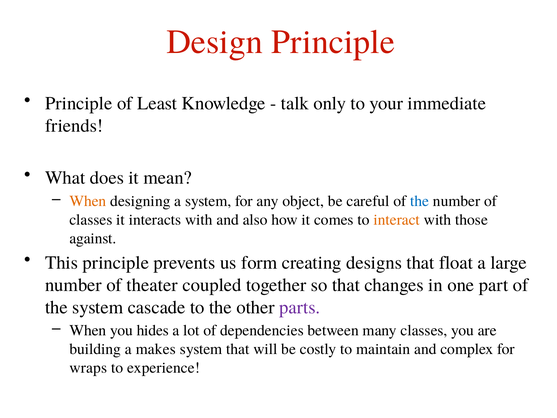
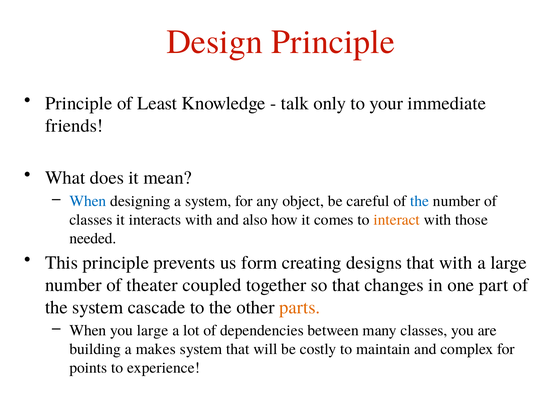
When colour: orange -> blue (88, 201)
against: against -> needed (93, 238)
that float: float -> with (456, 262)
parts colour: purple -> orange (300, 307)
you hides: hides -> large (153, 330)
wraps: wraps -> points (88, 367)
